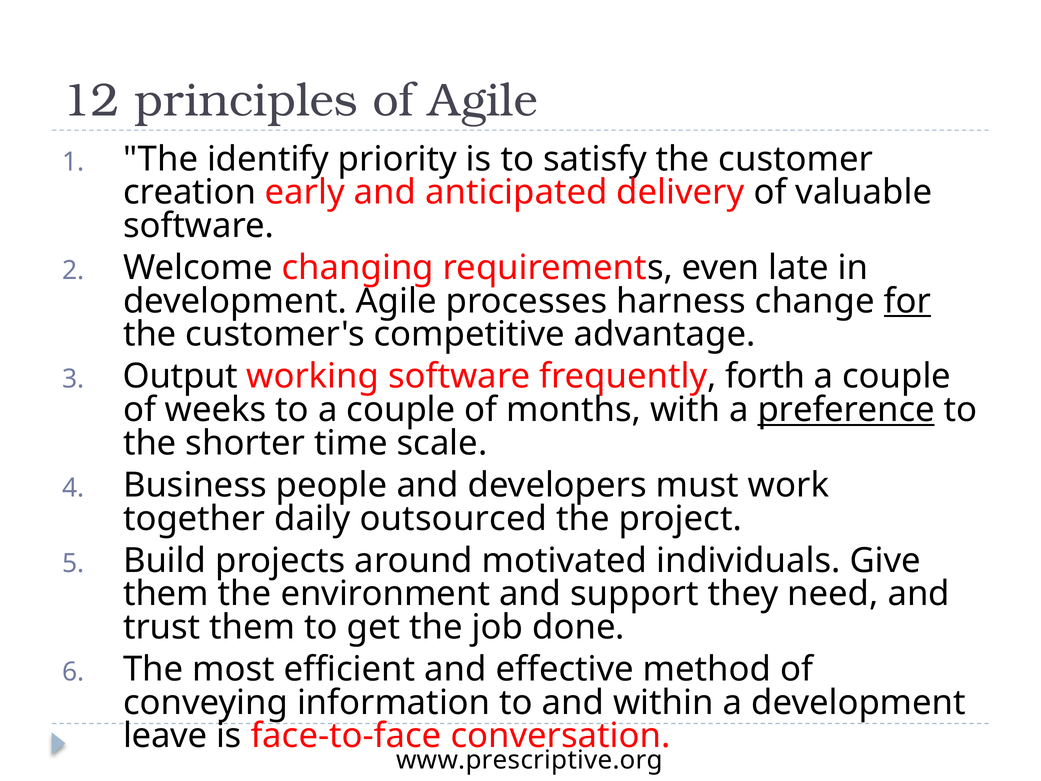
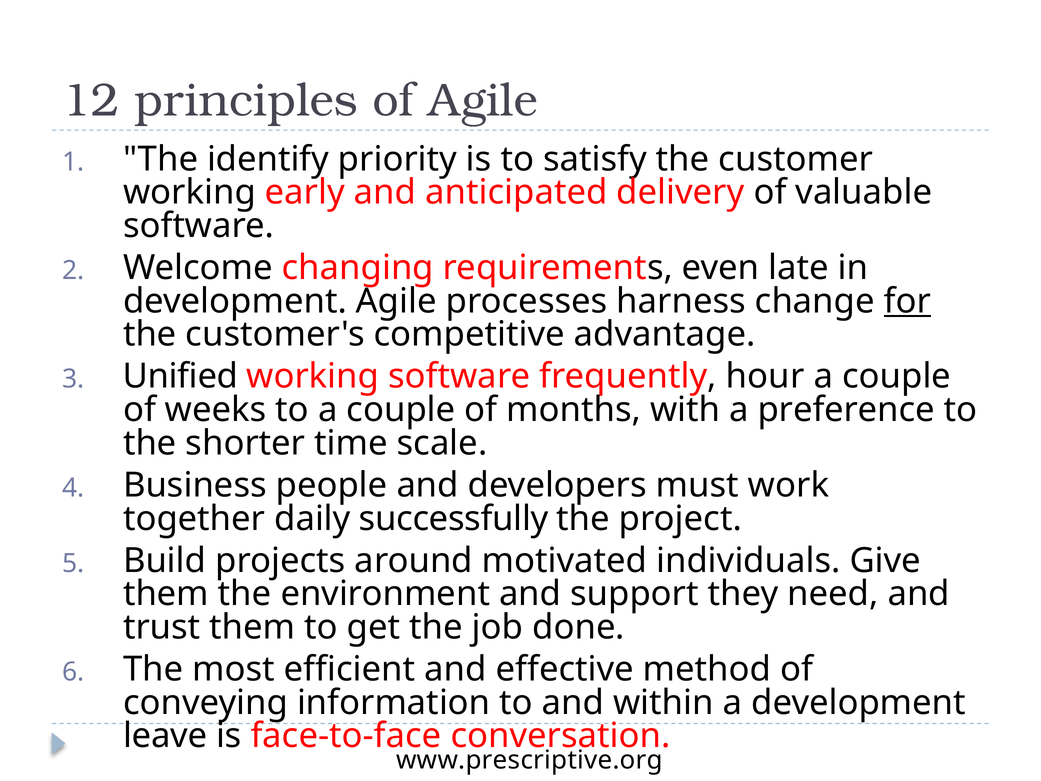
creation: creation -> working (189, 192)
Output: Output -> Unified (180, 376)
forth: forth -> hour (765, 376)
preference underline: present -> none (846, 410)
outsourced: outsourced -> successfully (454, 518)
